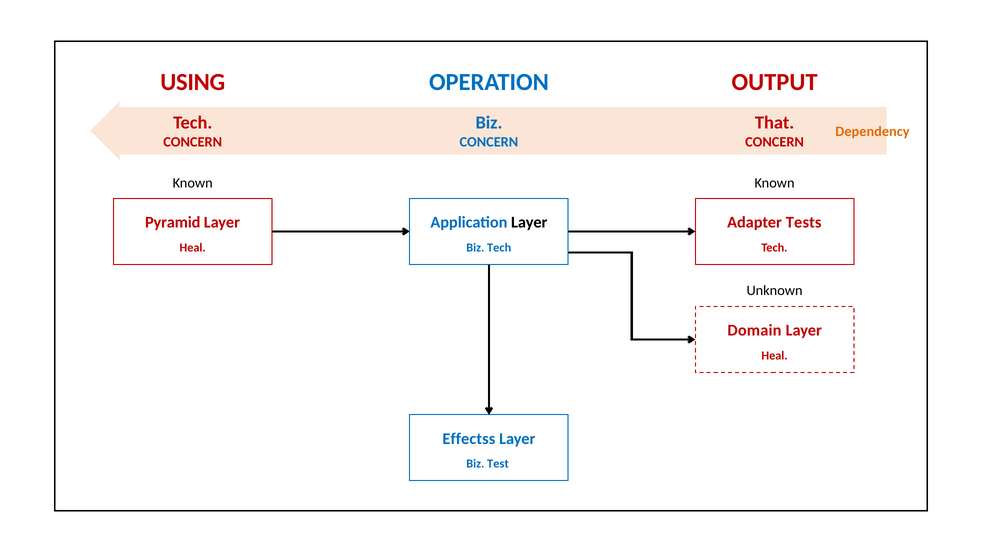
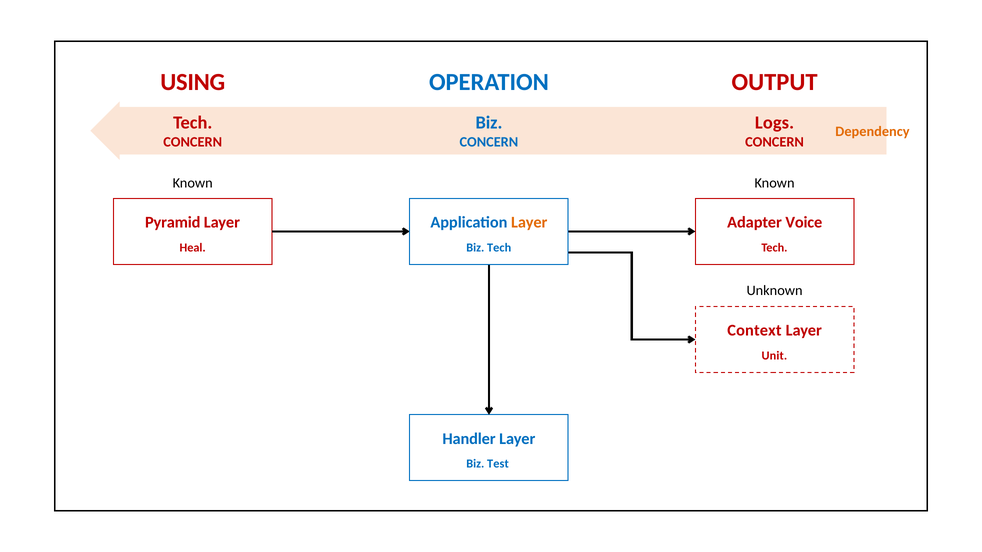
That: That -> Logs (775, 123)
Layer colour: black -> orange (529, 223)
Tests: Tests -> Voice (804, 223)
Domain: Domain -> Context (754, 331)
Heal: Heal -> Unit (774, 356)
Effectss: Effectss -> Handler (469, 439)
